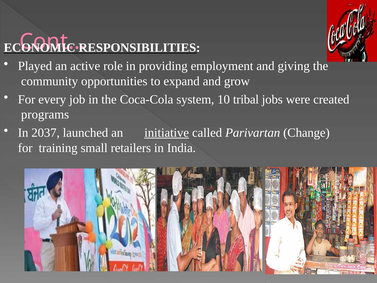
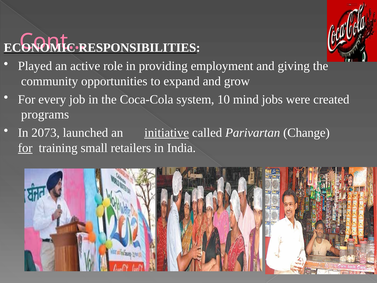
tribal: tribal -> mind (246, 99)
2037: 2037 -> 2073 (46, 133)
for underline: none -> present (25, 148)
